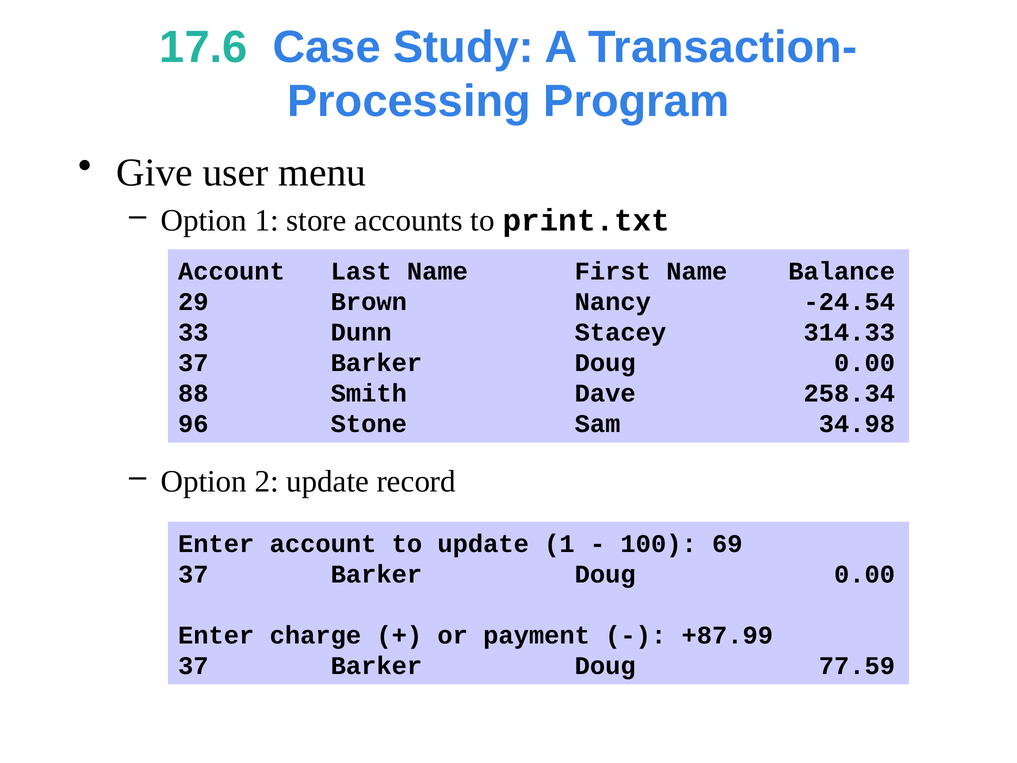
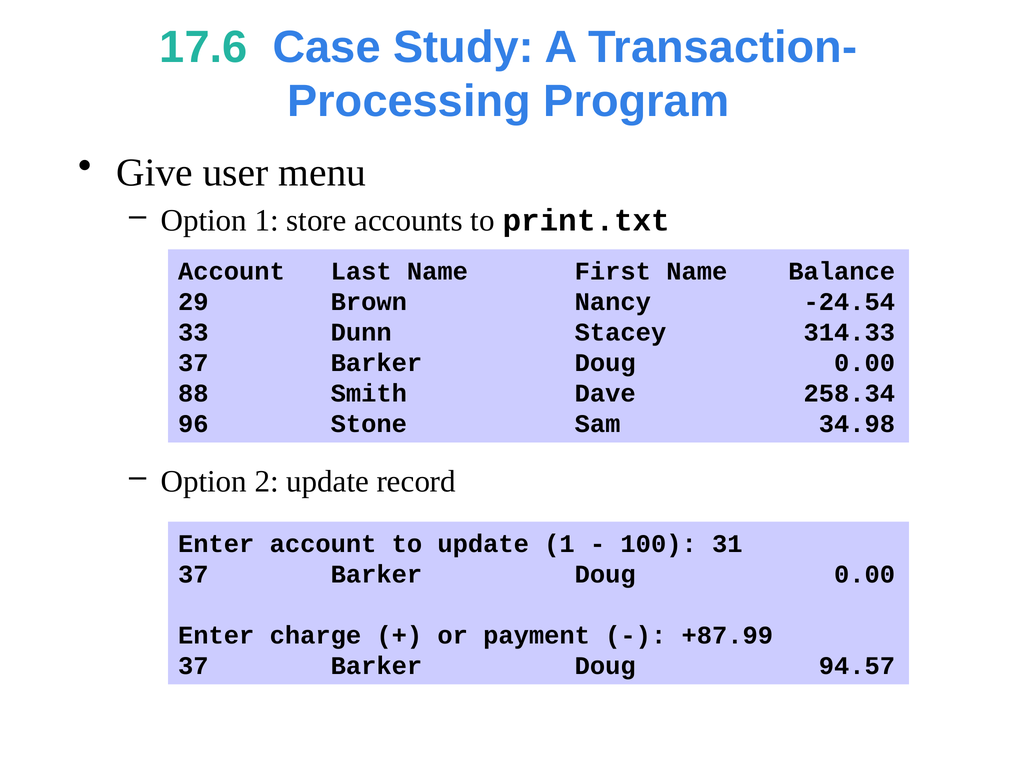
69: 69 -> 31 (727, 544)
77.59: 77.59 -> 94.57 (857, 666)
